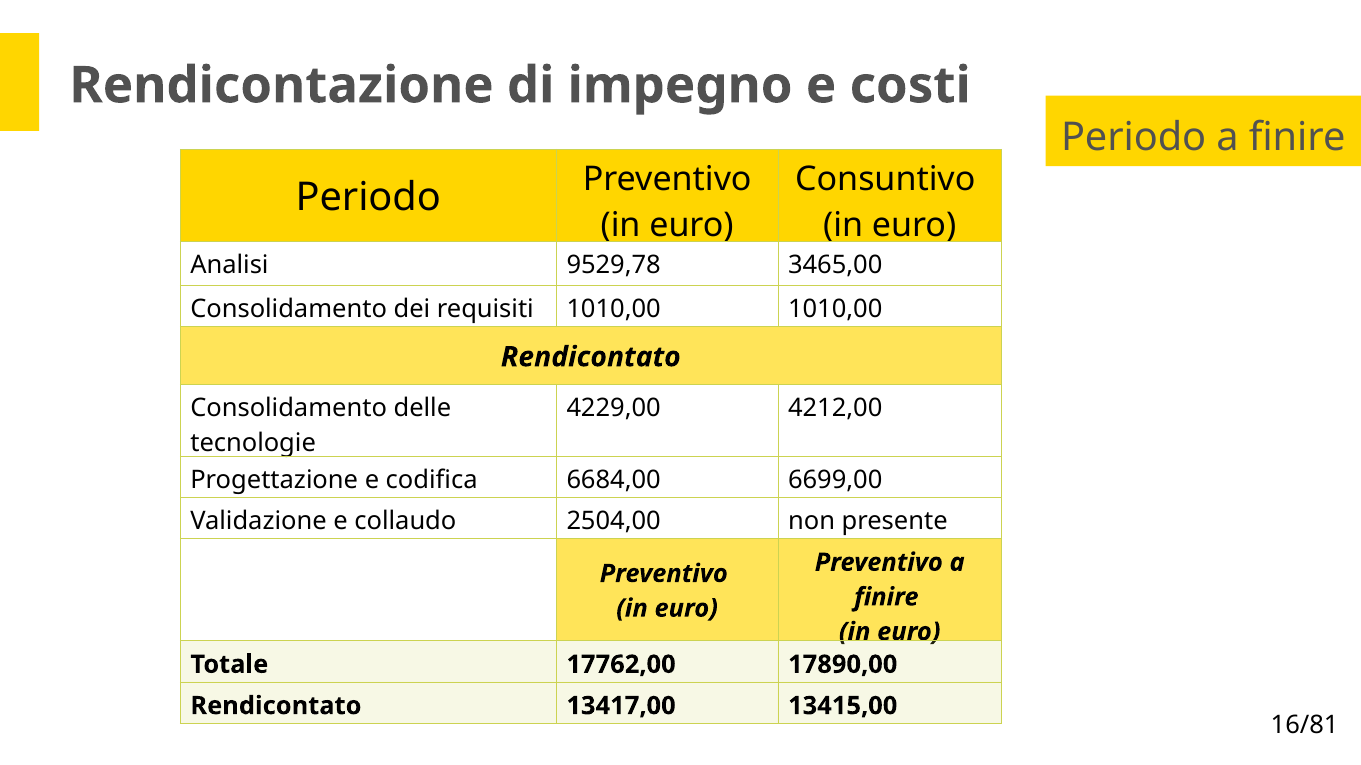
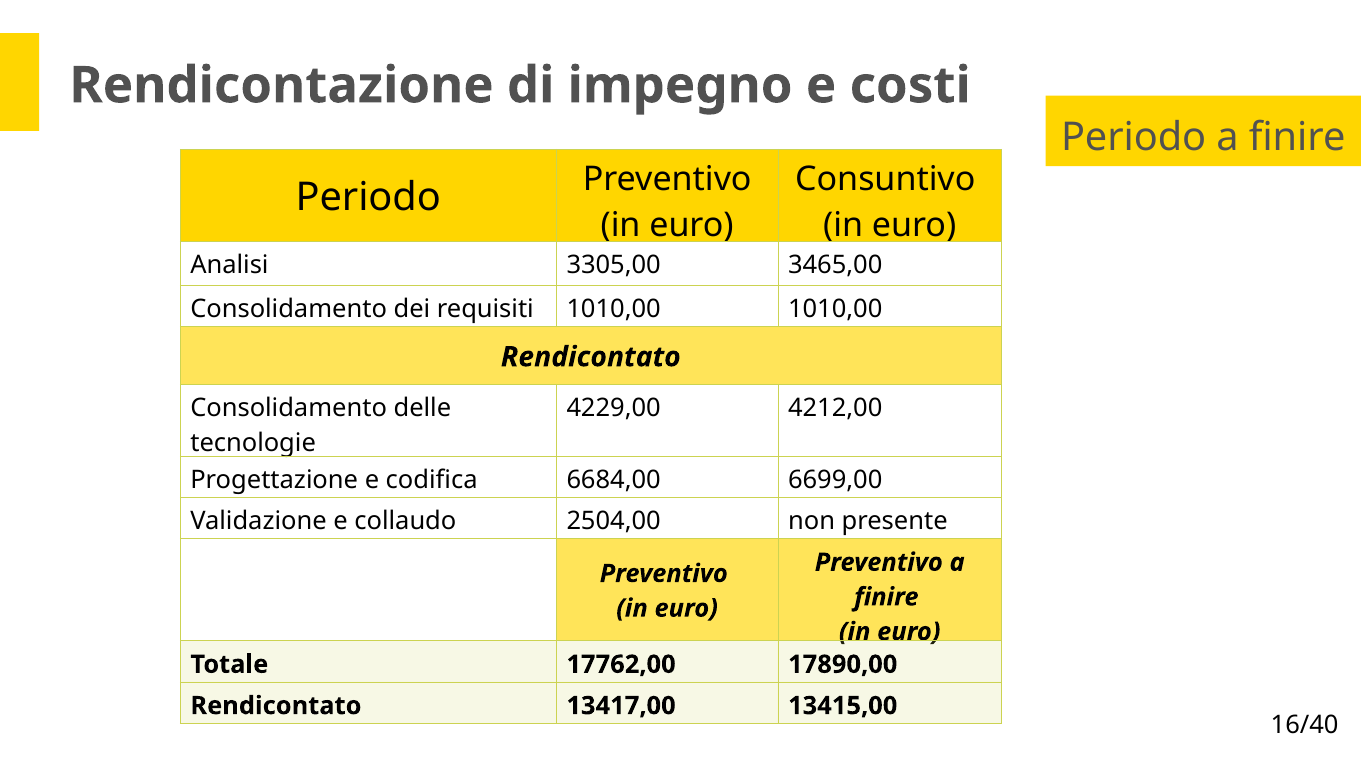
9529,78: 9529,78 -> 3305,00 (614, 265)
16/81: 16/81 -> 16/40 (1305, 725)
